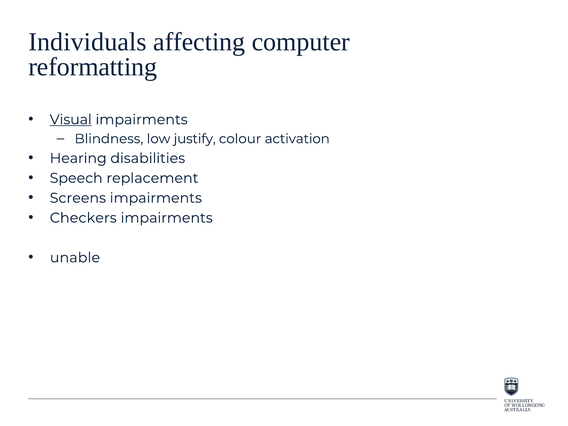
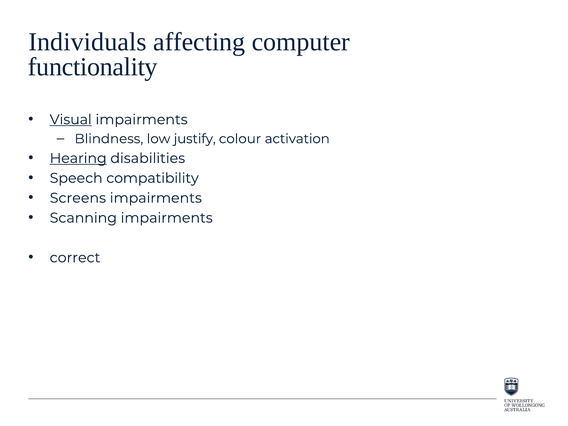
reformatting: reformatting -> functionality (93, 67)
Hearing underline: none -> present (78, 158)
replacement: replacement -> compatibility (153, 178)
Checkers: Checkers -> Scanning (83, 218)
unable: unable -> correct (75, 258)
